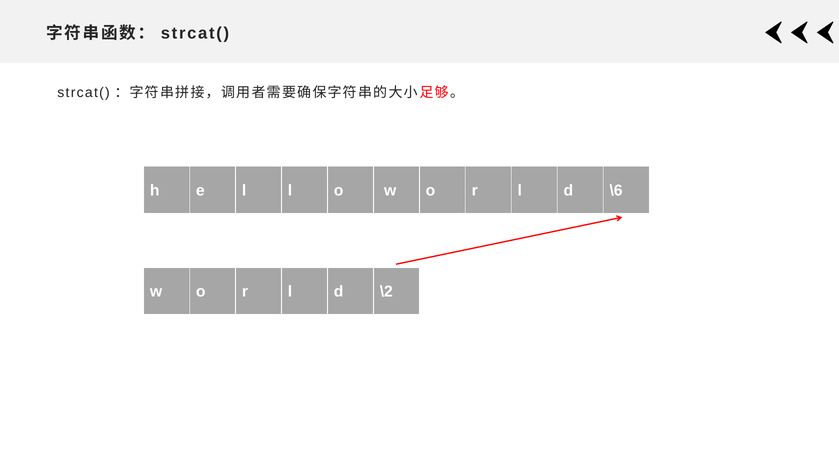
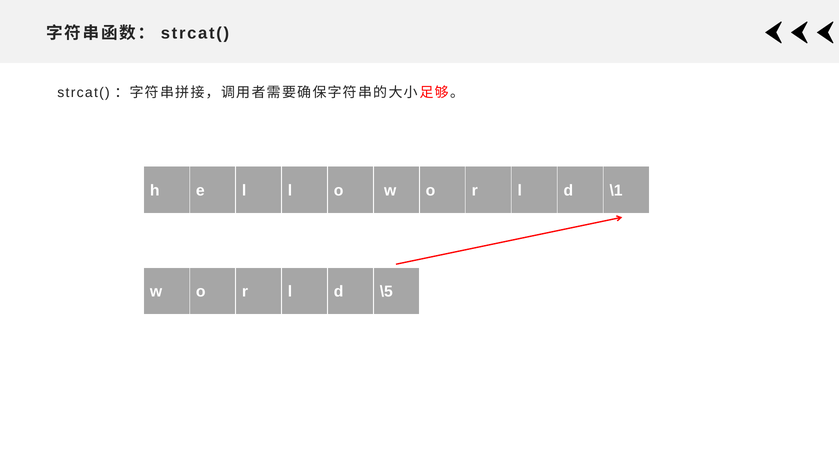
\6: \6 -> \1 (616, 190)
\2: \2 -> \5 (386, 292)
